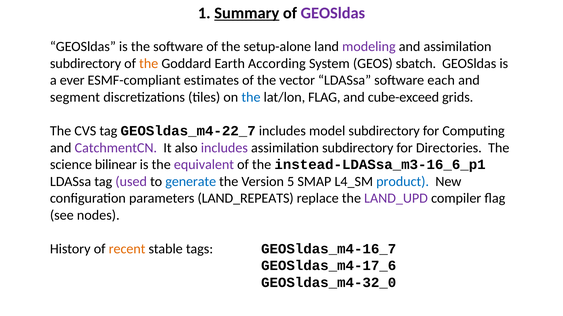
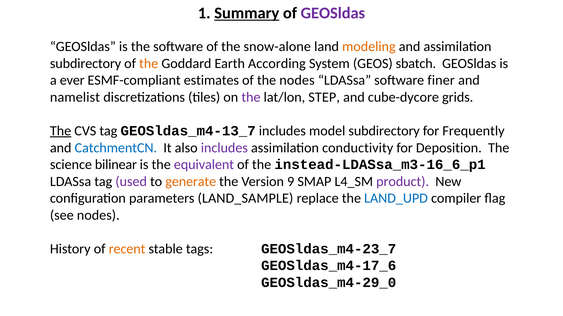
setup-alone: setup-alone -> snow-alone (277, 47)
modeling colour: purple -> orange (369, 47)
the vector: vector -> nodes (297, 80)
each: each -> finer (441, 80)
segment: segment -> namelist (75, 97)
the colour: blue -> purple (251, 97)
lat/lon FLAG: FLAG -> STEP (324, 97)
cube-exceed: cube-exceed -> cube-dycore (403, 97)
The underline: none -> present (61, 131)
GEOSldas_m4-22_7: GEOSldas_m4-22_7 -> GEOSldas_m4-13_7 (188, 131)
Computing: Computing -> Frequently (473, 131)
CatchmentCN colour: purple -> blue (116, 148)
subdirectory: subdirectory -> conductivity (358, 148)
Directories: Directories -> Deposition (449, 148)
generate colour: blue -> orange (191, 182)
5: 5 -> 9 (291, 182)
product colour: blue -> purple (403, 182)
LAND_REPEATS: LAND_REPEATS -> LAND_SAMPLE (245, 199)
LAND_UPD colour: purple -> blue (396, 199)
GEOSldas_m4-16_7: GEOSldas_m4-16_7 -> GEOSldas_m4-23_7 (329, 249)
GEOSldas_m4-32_0: GEOSldas_m4-32_0 -> GEOSldas_m4-29_0 (329, 283)
